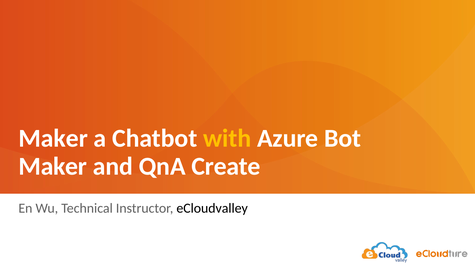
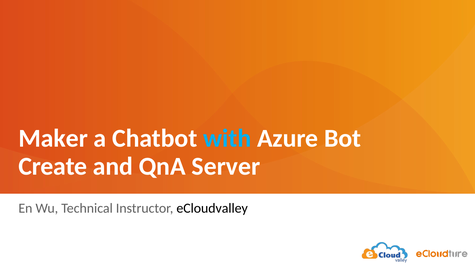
with colour: yellow -> light blue (227, 139)
Maker: Maker -> Create (53, 166)
Create: Create -> Server (226, 166)
